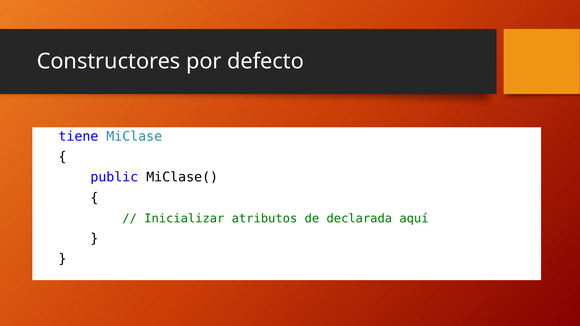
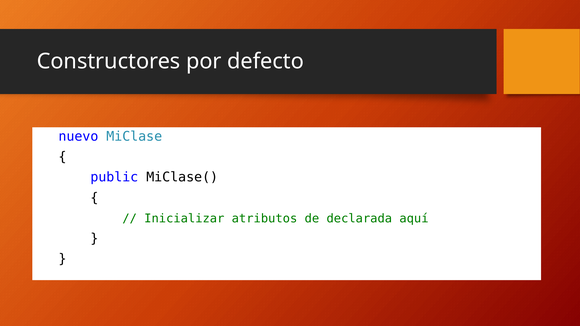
tiene: tiene -> nuevo (78, 137)
